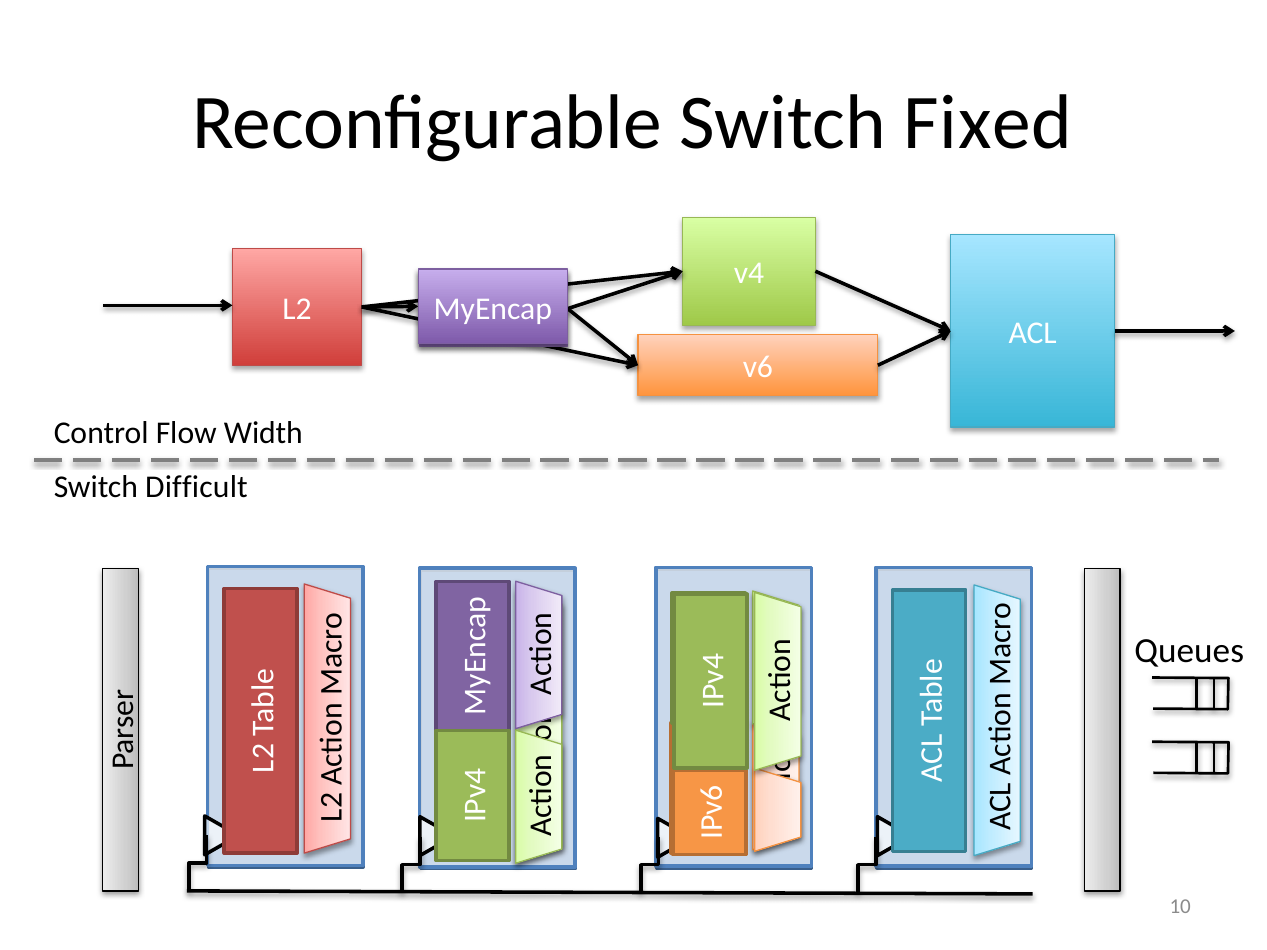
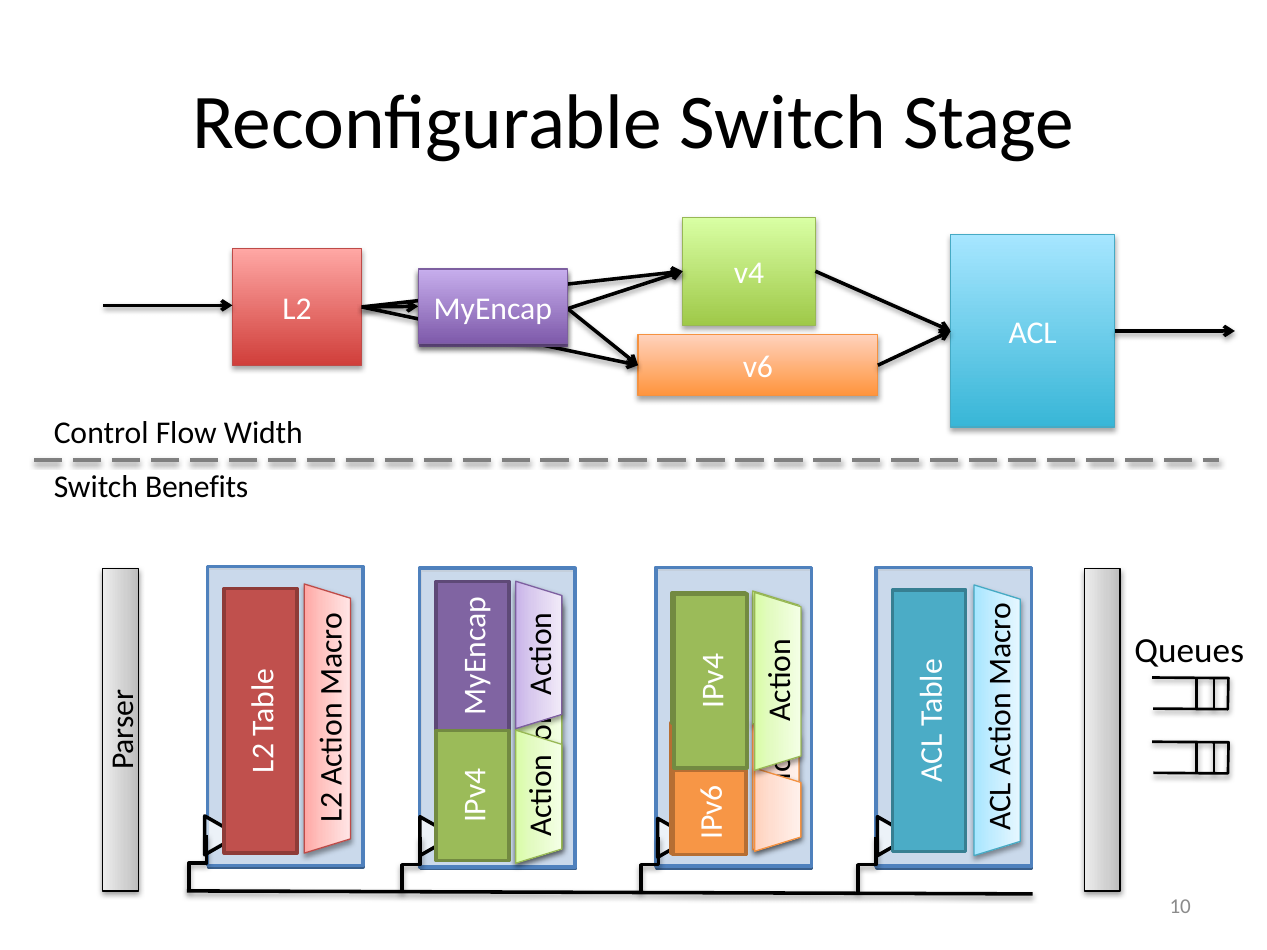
Fixed: Fixed -> Stage (989, 123)
Difficult: Difficult -> Benefits (197, 487)
